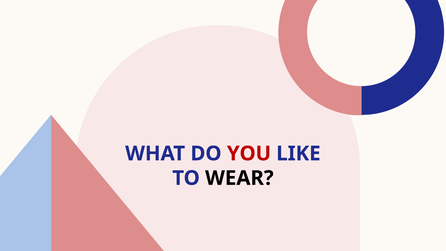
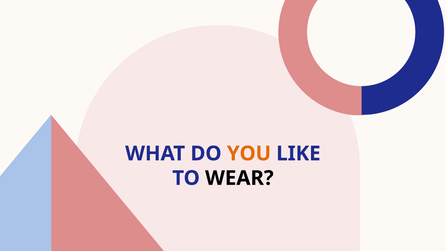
YOU colour: red -> orange (249, 154)
